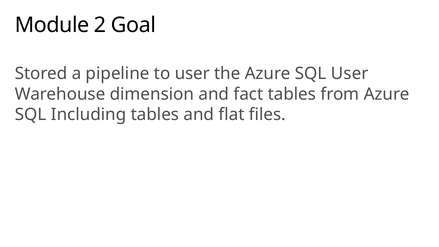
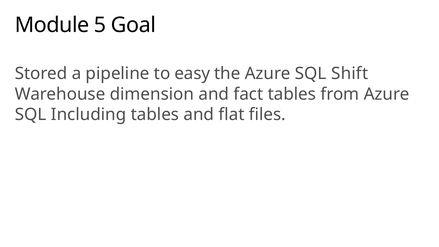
2: 2 -> 5 (100, 25)
to user: user -> easy (192, 74)
SQL User: User -> Shift (350, 74)
